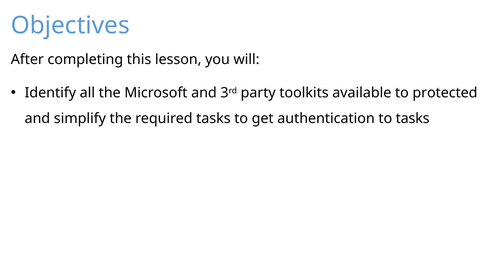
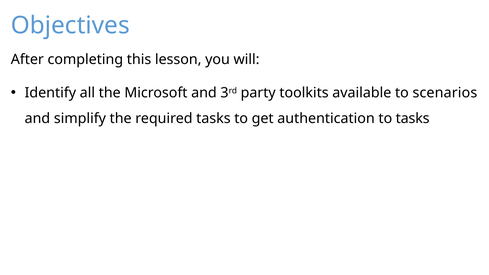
protected: protected -> scenarios (445, 93)
